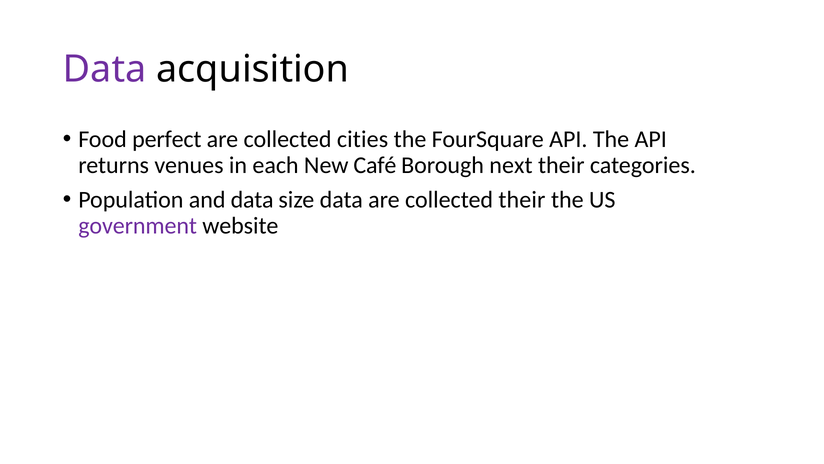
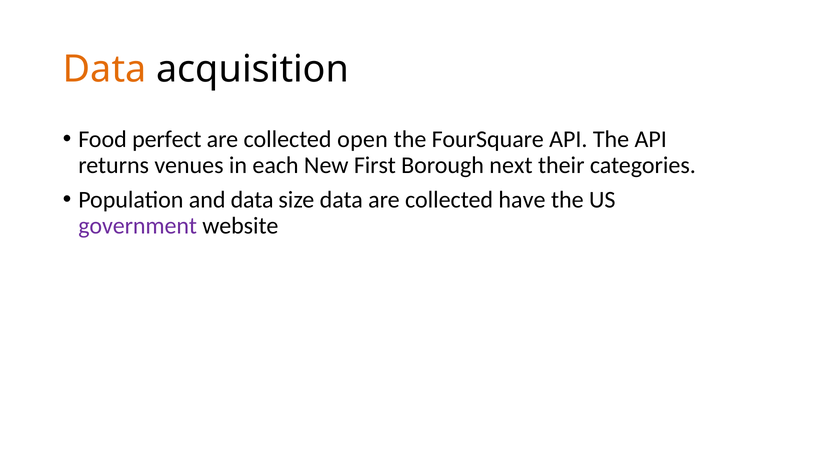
Data colour: purple -> orange (105, 69)
cities: cities -> open (363, 139)
Café: Café -> First (375, 165)
collected their: their -> have (522, 200)
